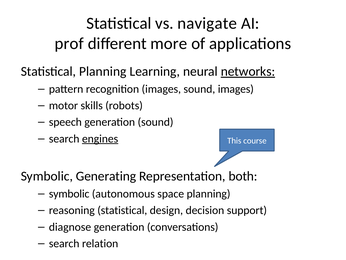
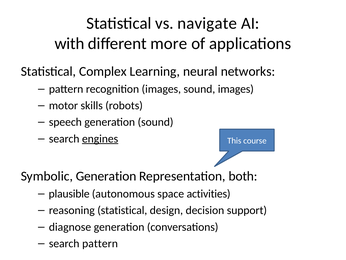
prof: prof -> with (69, 44)
Statistical Planning: Planning -> Complex (103, 71)
networks underline: present -> none (248, 71)
Symbolic Generating: Generating -> Generation (106, 176)
symbolic: symbolic -> plausible (69, 193)
space planning: planning -> activities (209, 193)
search relation: relation -> pattern (100, 243)
